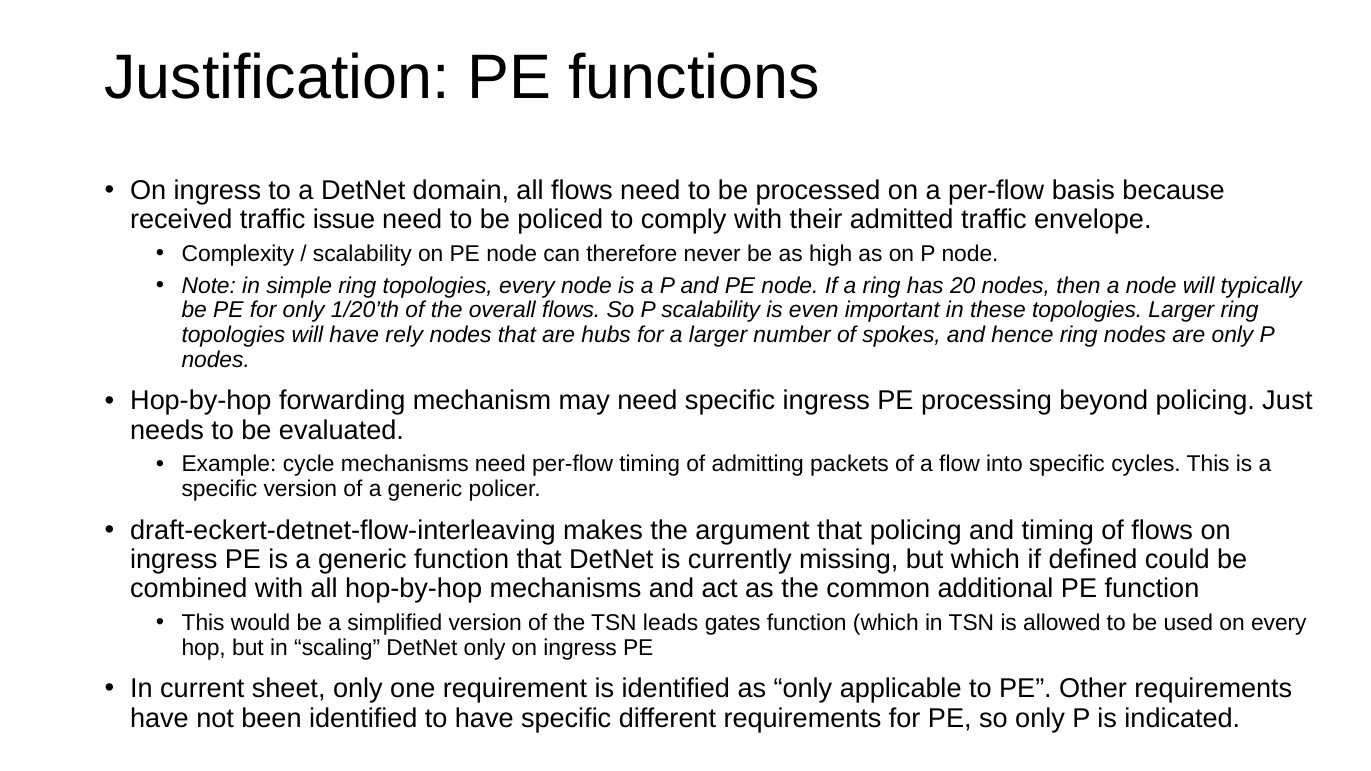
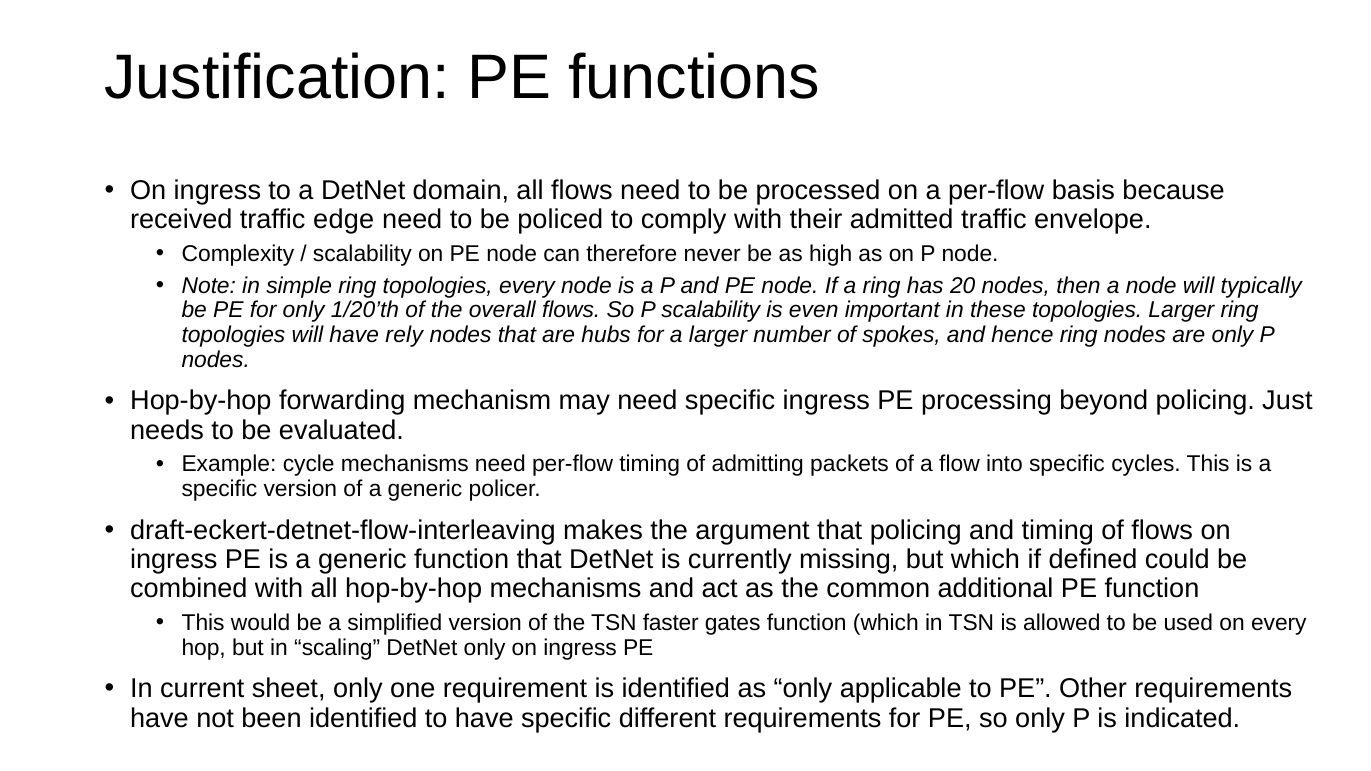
issue: issue -> edge (344, 220)
leads: leads -> faster (671, 623)
